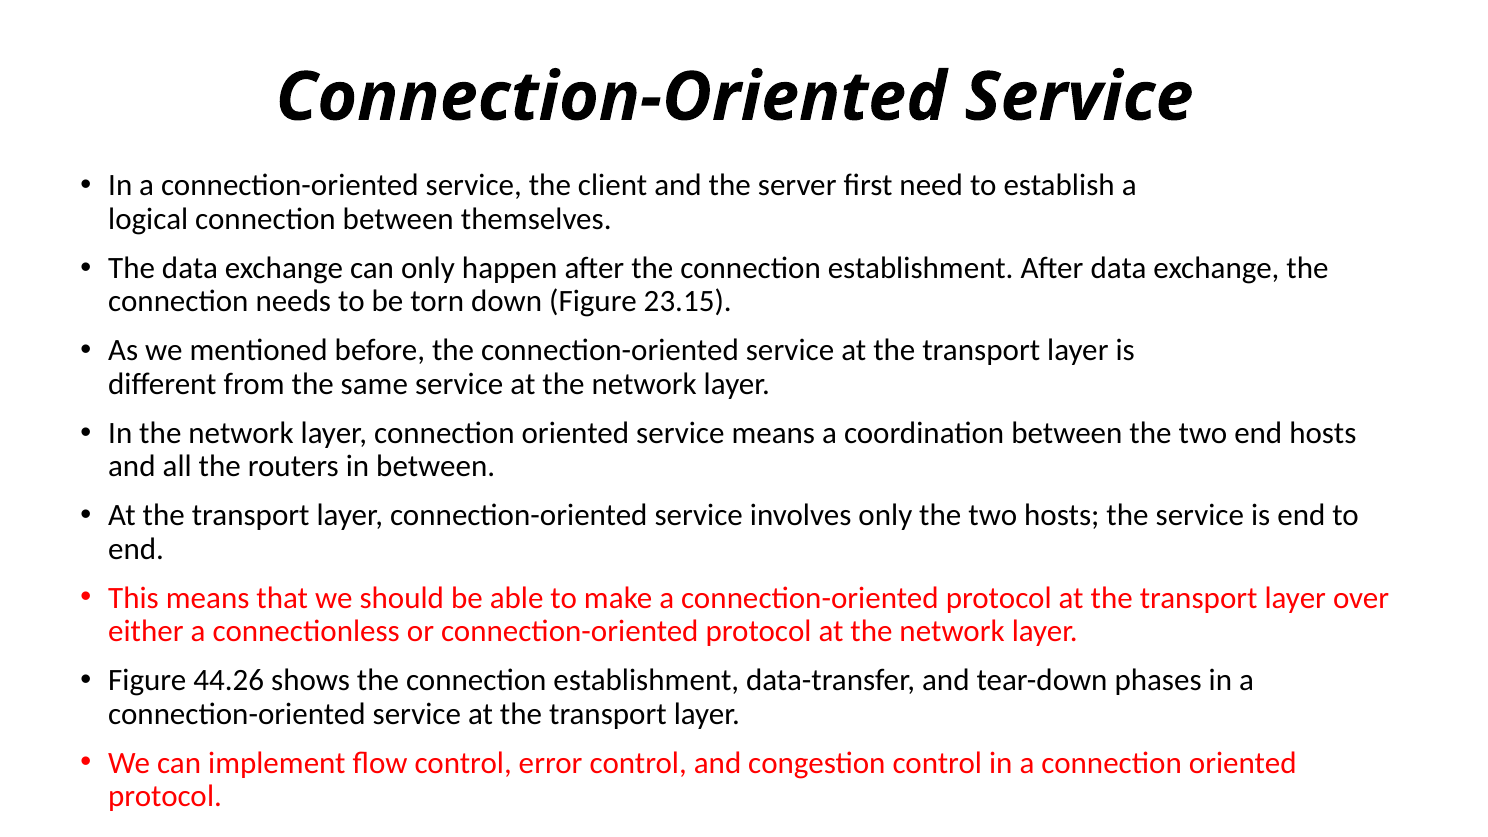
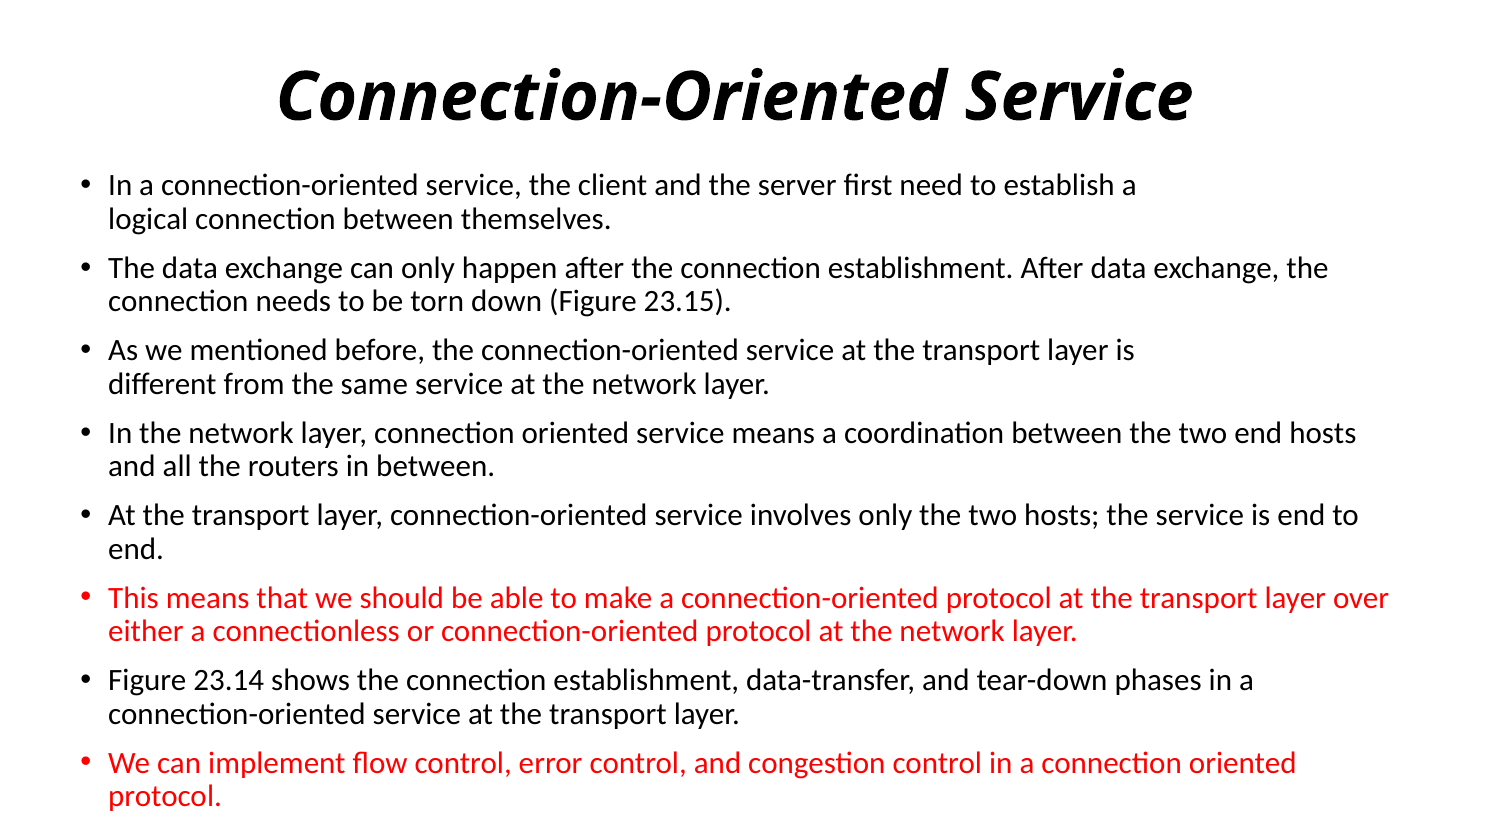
44.26: 44.26 -> 23.14 (229, 680)
